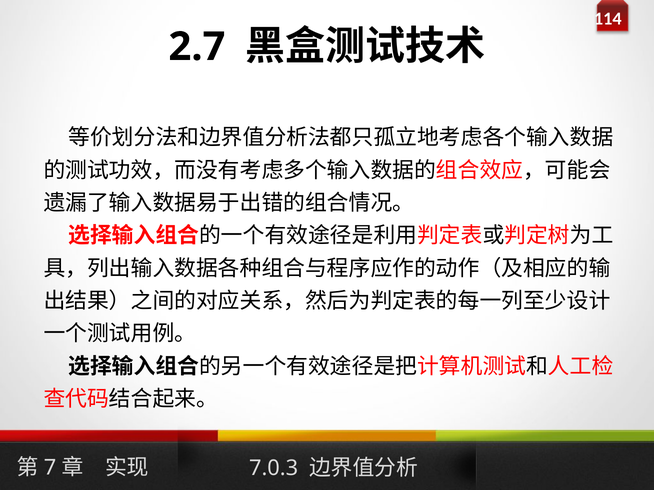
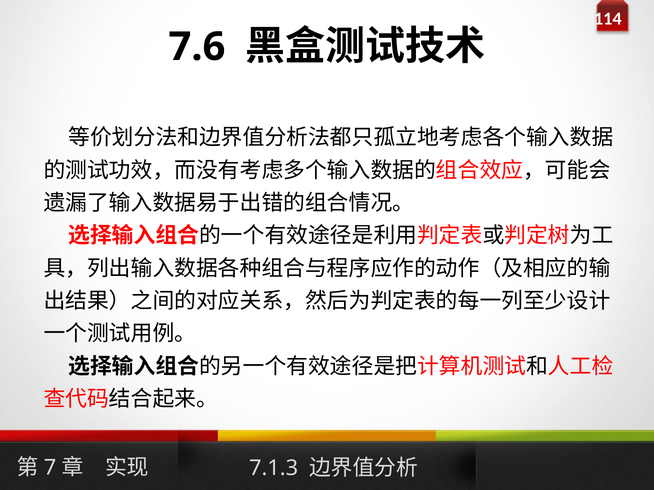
2.7: 2.7 -> 7.6 (197, 47)
7.0.3: 7.0.3 -> 7.1.3 (274, 469)
